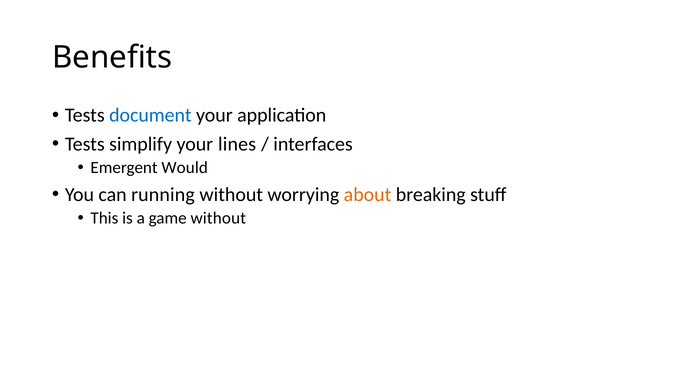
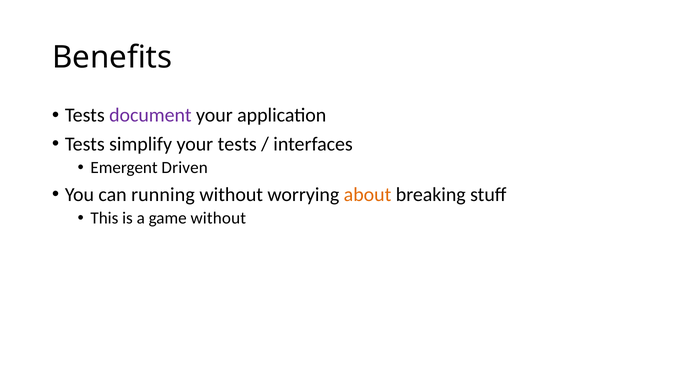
document colour: blue -> purple (150, 115)
your lines: lines -> tests (237, 144)
Would: Would -> Driven (185, 168)
